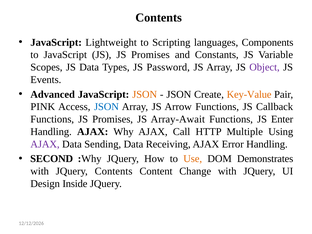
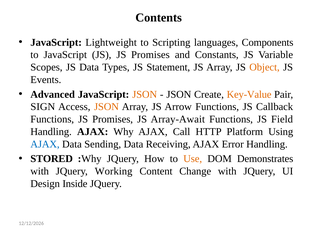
Password: Password -> Statement (168, 67)
Object colour: purple -> orange (264, 67)
PINK: PINK -> SIGN (43, 107)
JSON colour: blue -> orange (106, 107)
Enter: Enter -> Field (282, 119)
Multiple: Multiple -> Platform (245, 132)
AJAX colour: purple -> blue (45, 144)
SECOND: SECOND -> STORED (52, 159)
JQuery Contents: Contents -> Working (114, 171)
